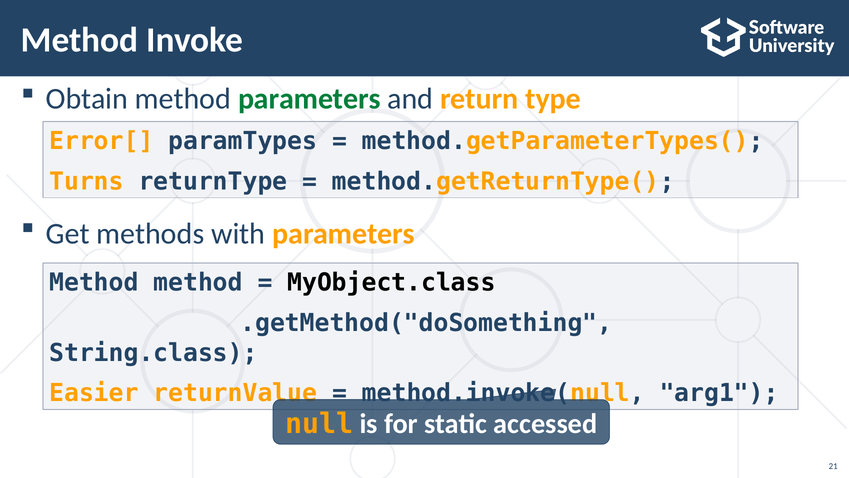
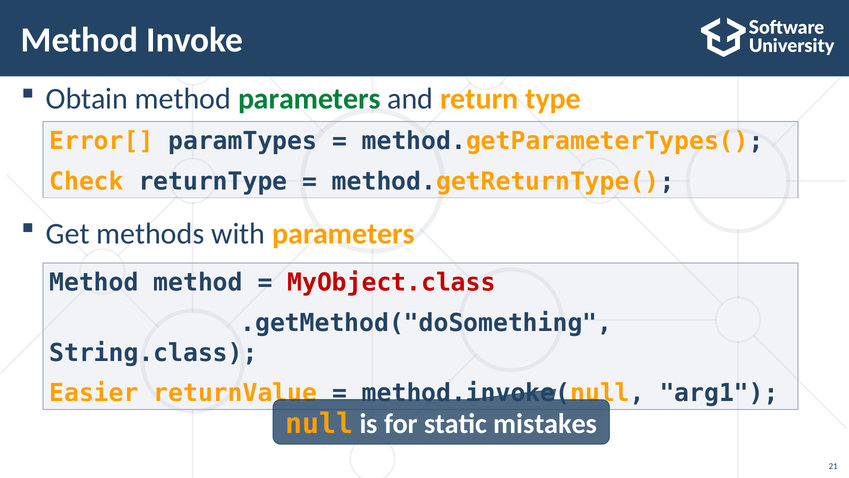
Turns: Turns -> Check (87, 181)
MyObject.class colour: black -> red (391, 282)
accessed: accessed -> mistakes (545, 423)
